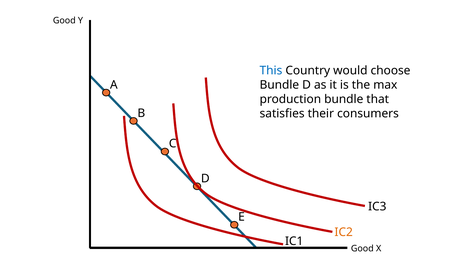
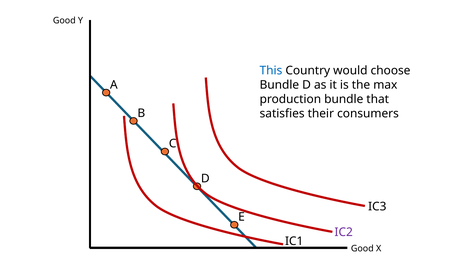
IC2 colour: orange -> purple (344, 232)
